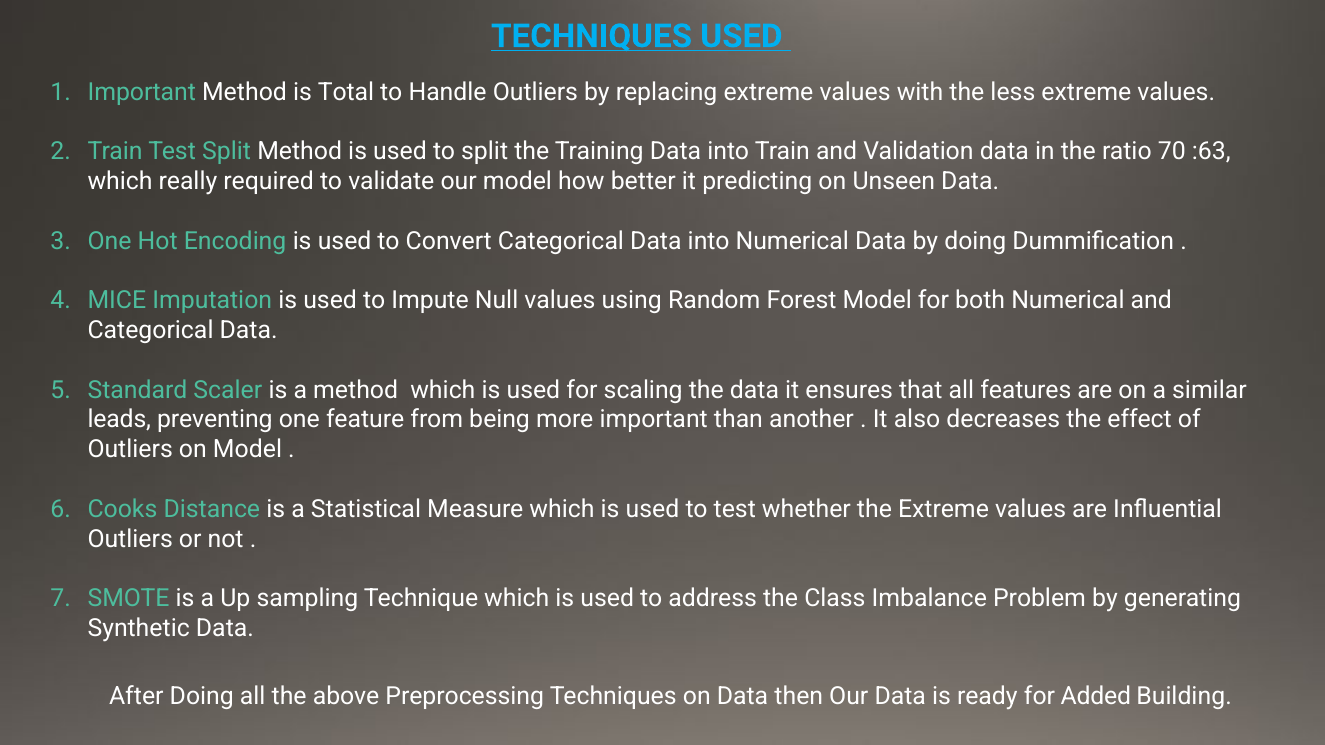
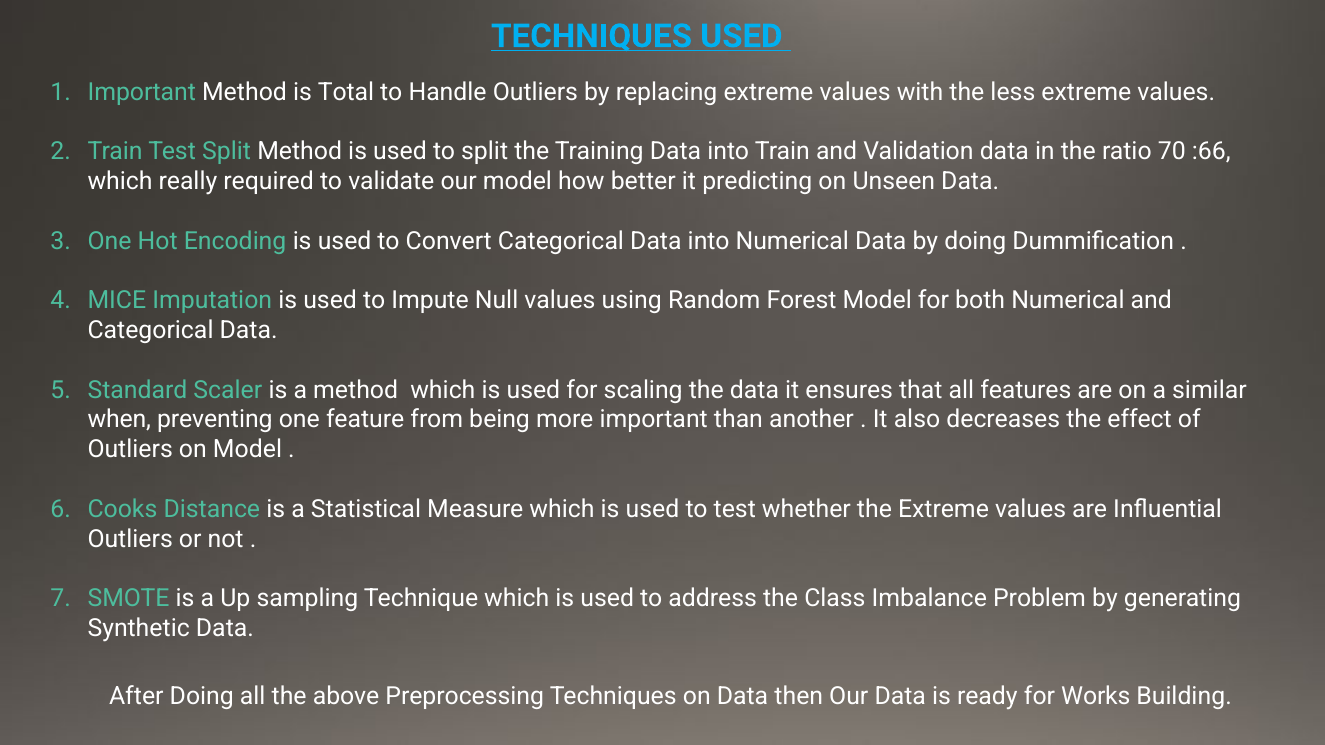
:63: :63 -> :66 (1211, 152)
leads: leads -> when (119, 420)
Added: Added -> Works (1096, 696)
